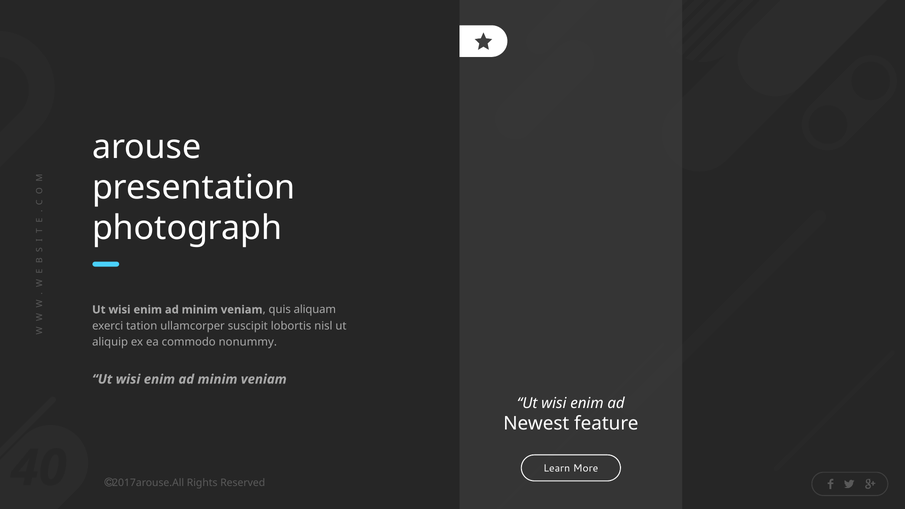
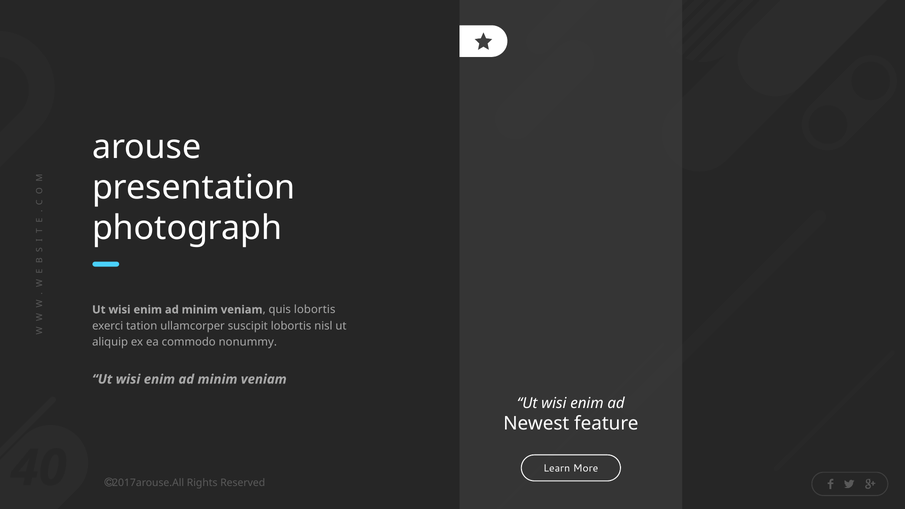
quis aliquam: aliquam -> lobortis (315, 310)
